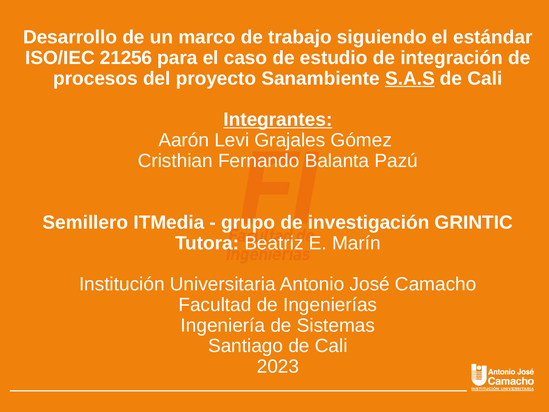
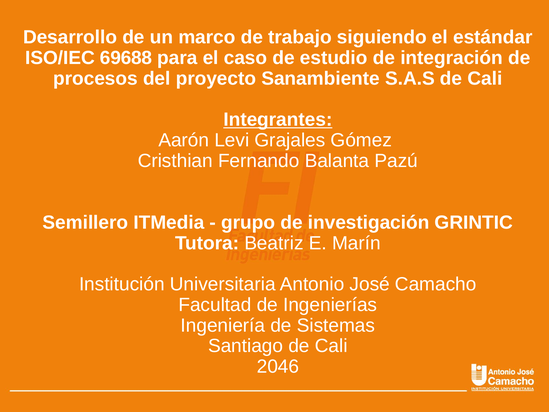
21256: 21256 -> 69688 (126, 58)
S.A.S underline: present -> none (410, 78)
2023: 2023 -> 2046 (278, 366)
